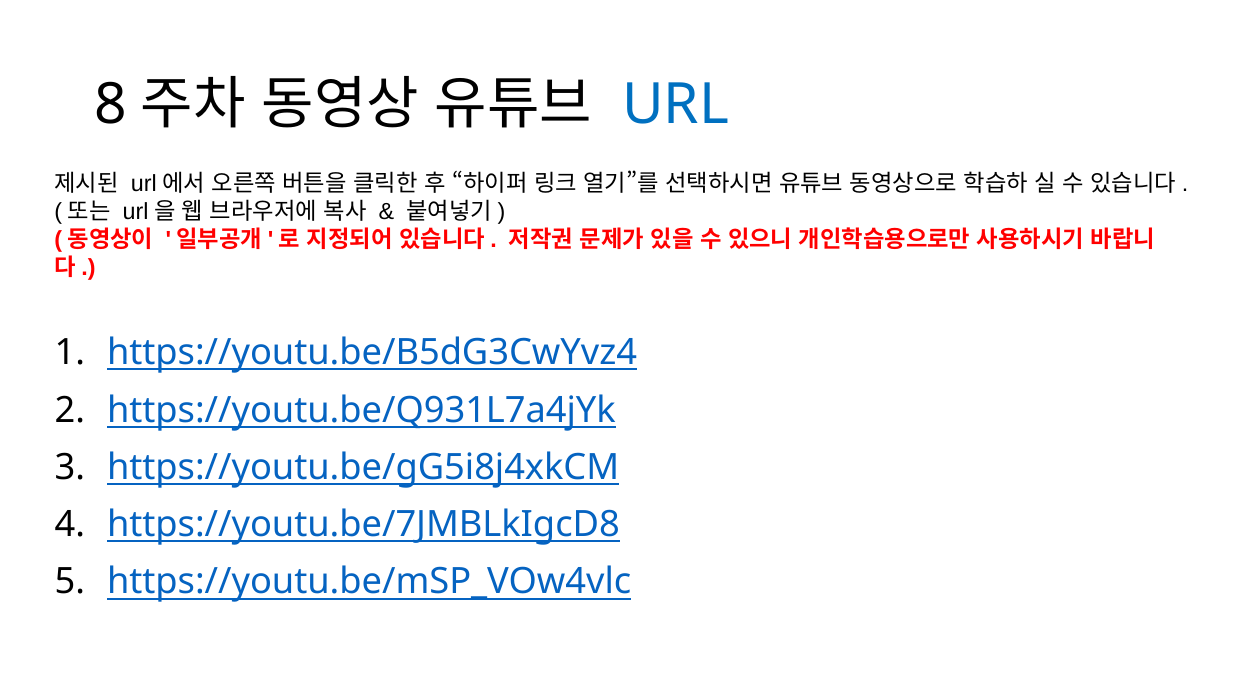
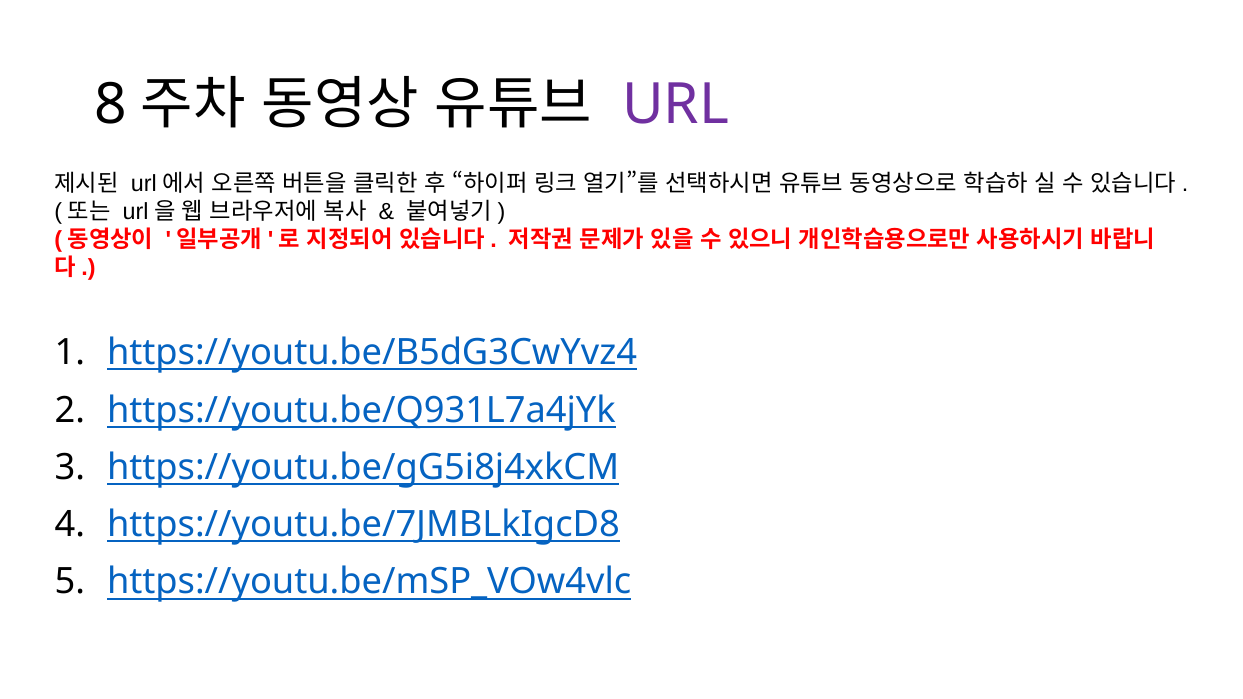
URL colour: blue -> purple (676, 104)
